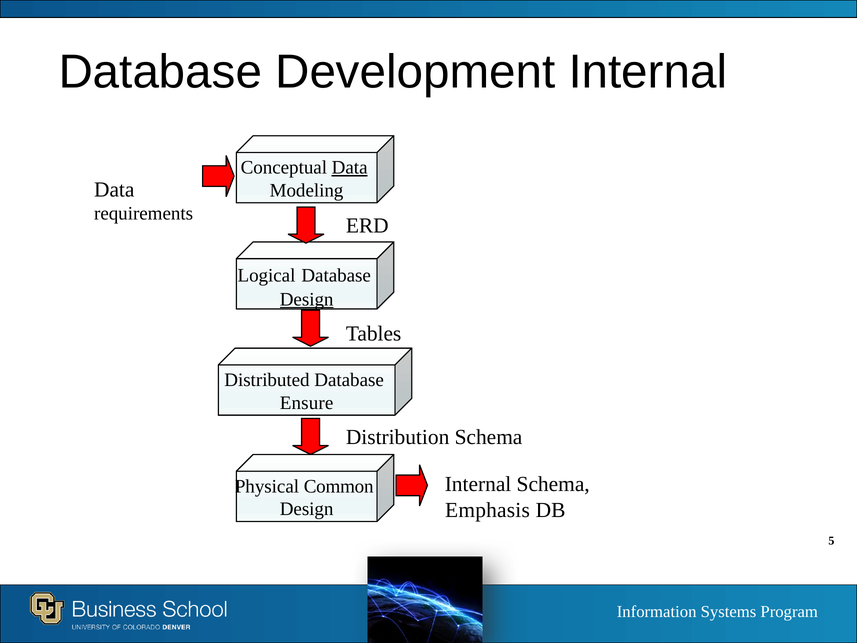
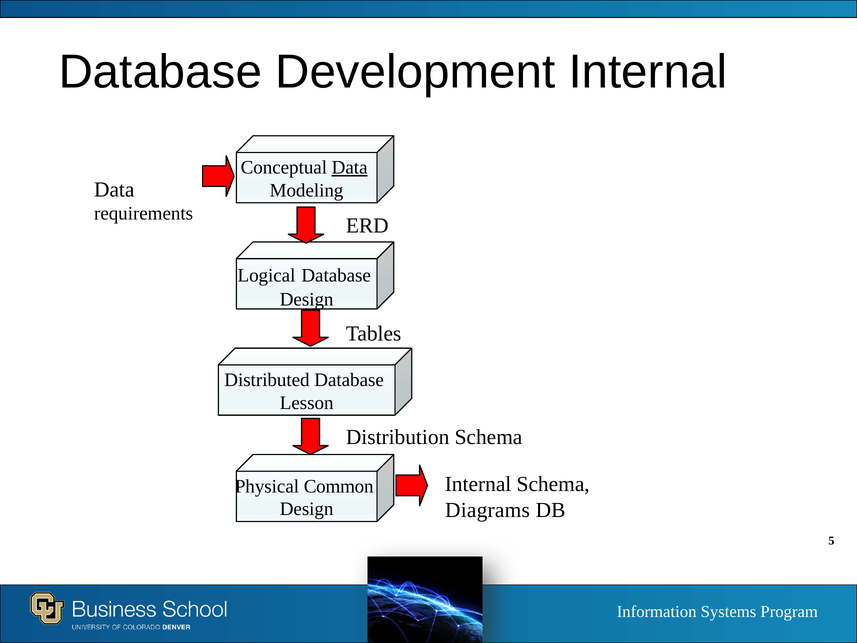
Design underline: present -> none (307, 299)
Ensure: Ensure -> Lesson (307, 403)
Emphasis: Emphasis -> Diagrams (487, 510)
